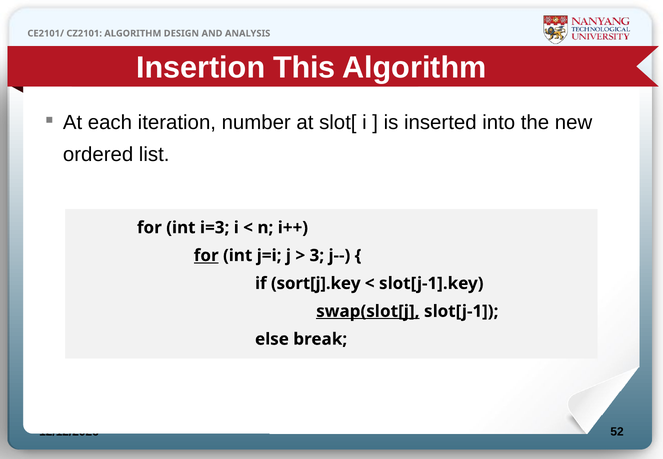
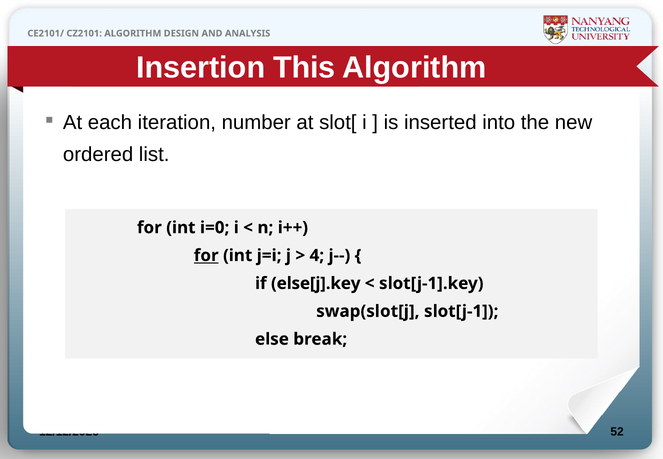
i=3: i=3 -> i=0 (215, 228)
3: 3 -> 4 (317, 256)
sort[j].key: sort[j].key -> else[j].key (316, 283)
swap(slot[j underline: present -> none (368, 311)
